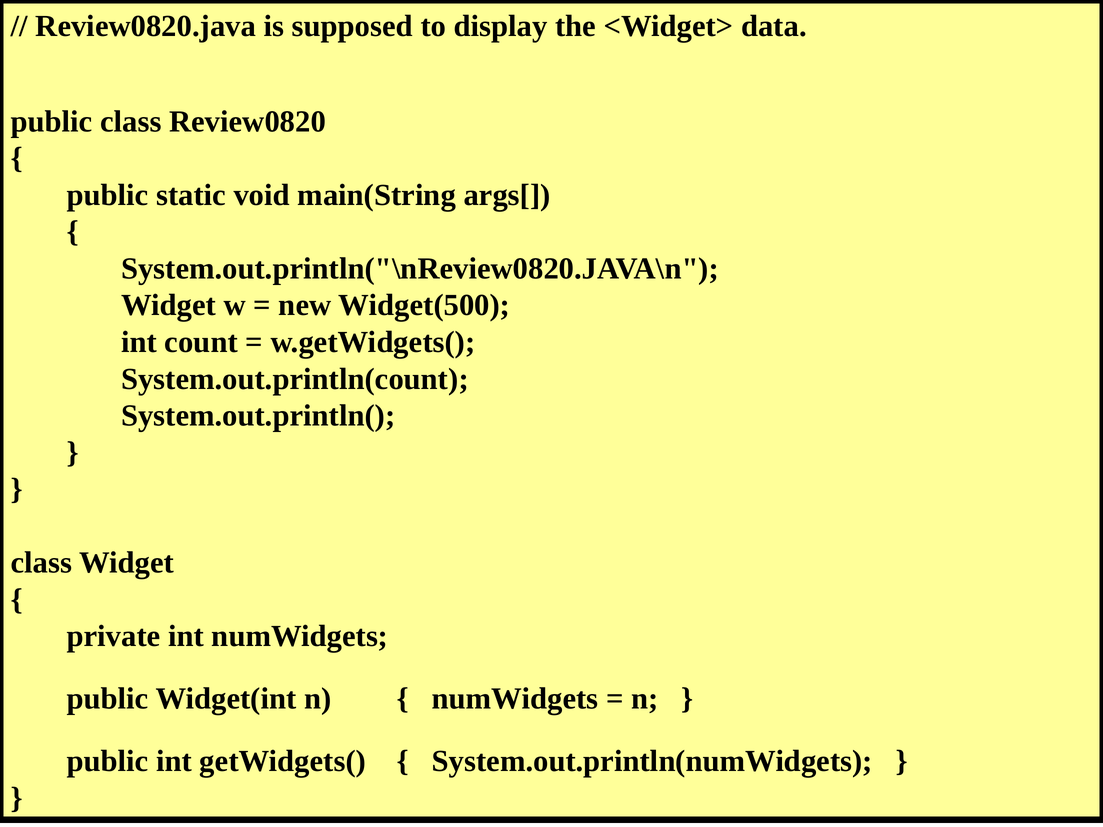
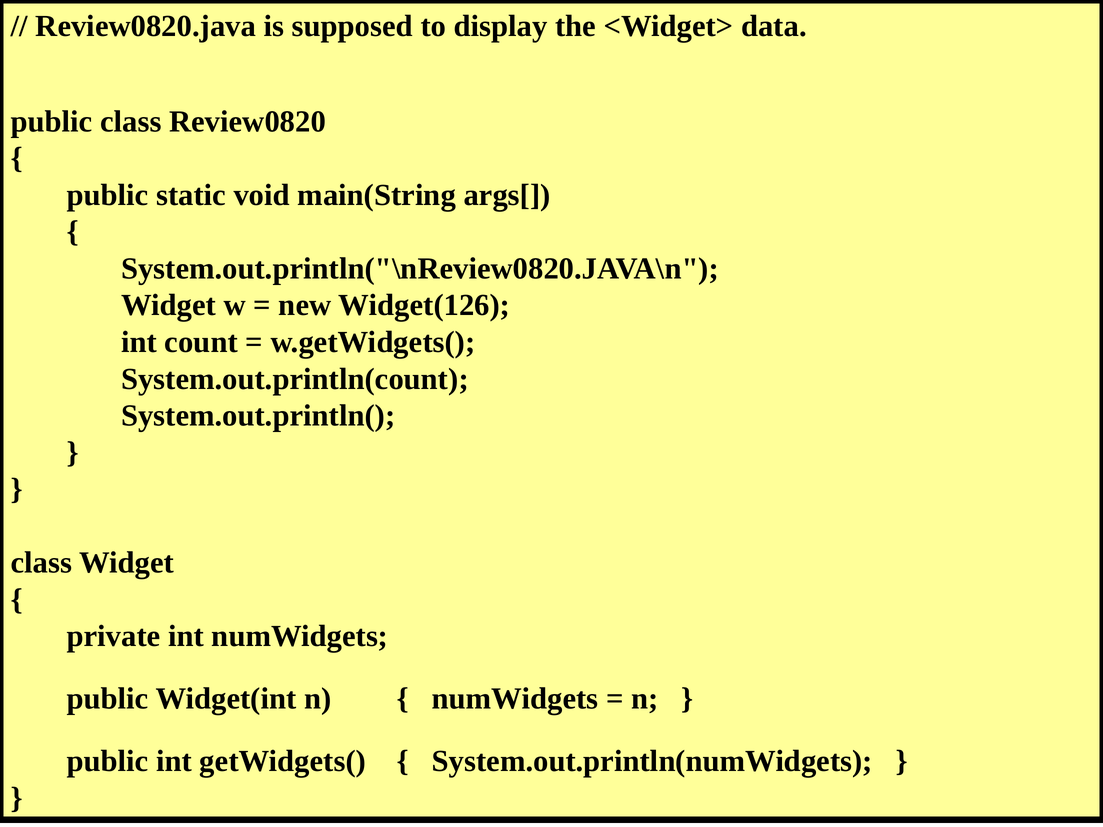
Widget(500: Widget(500 -> Widget(126 (424, 305)
